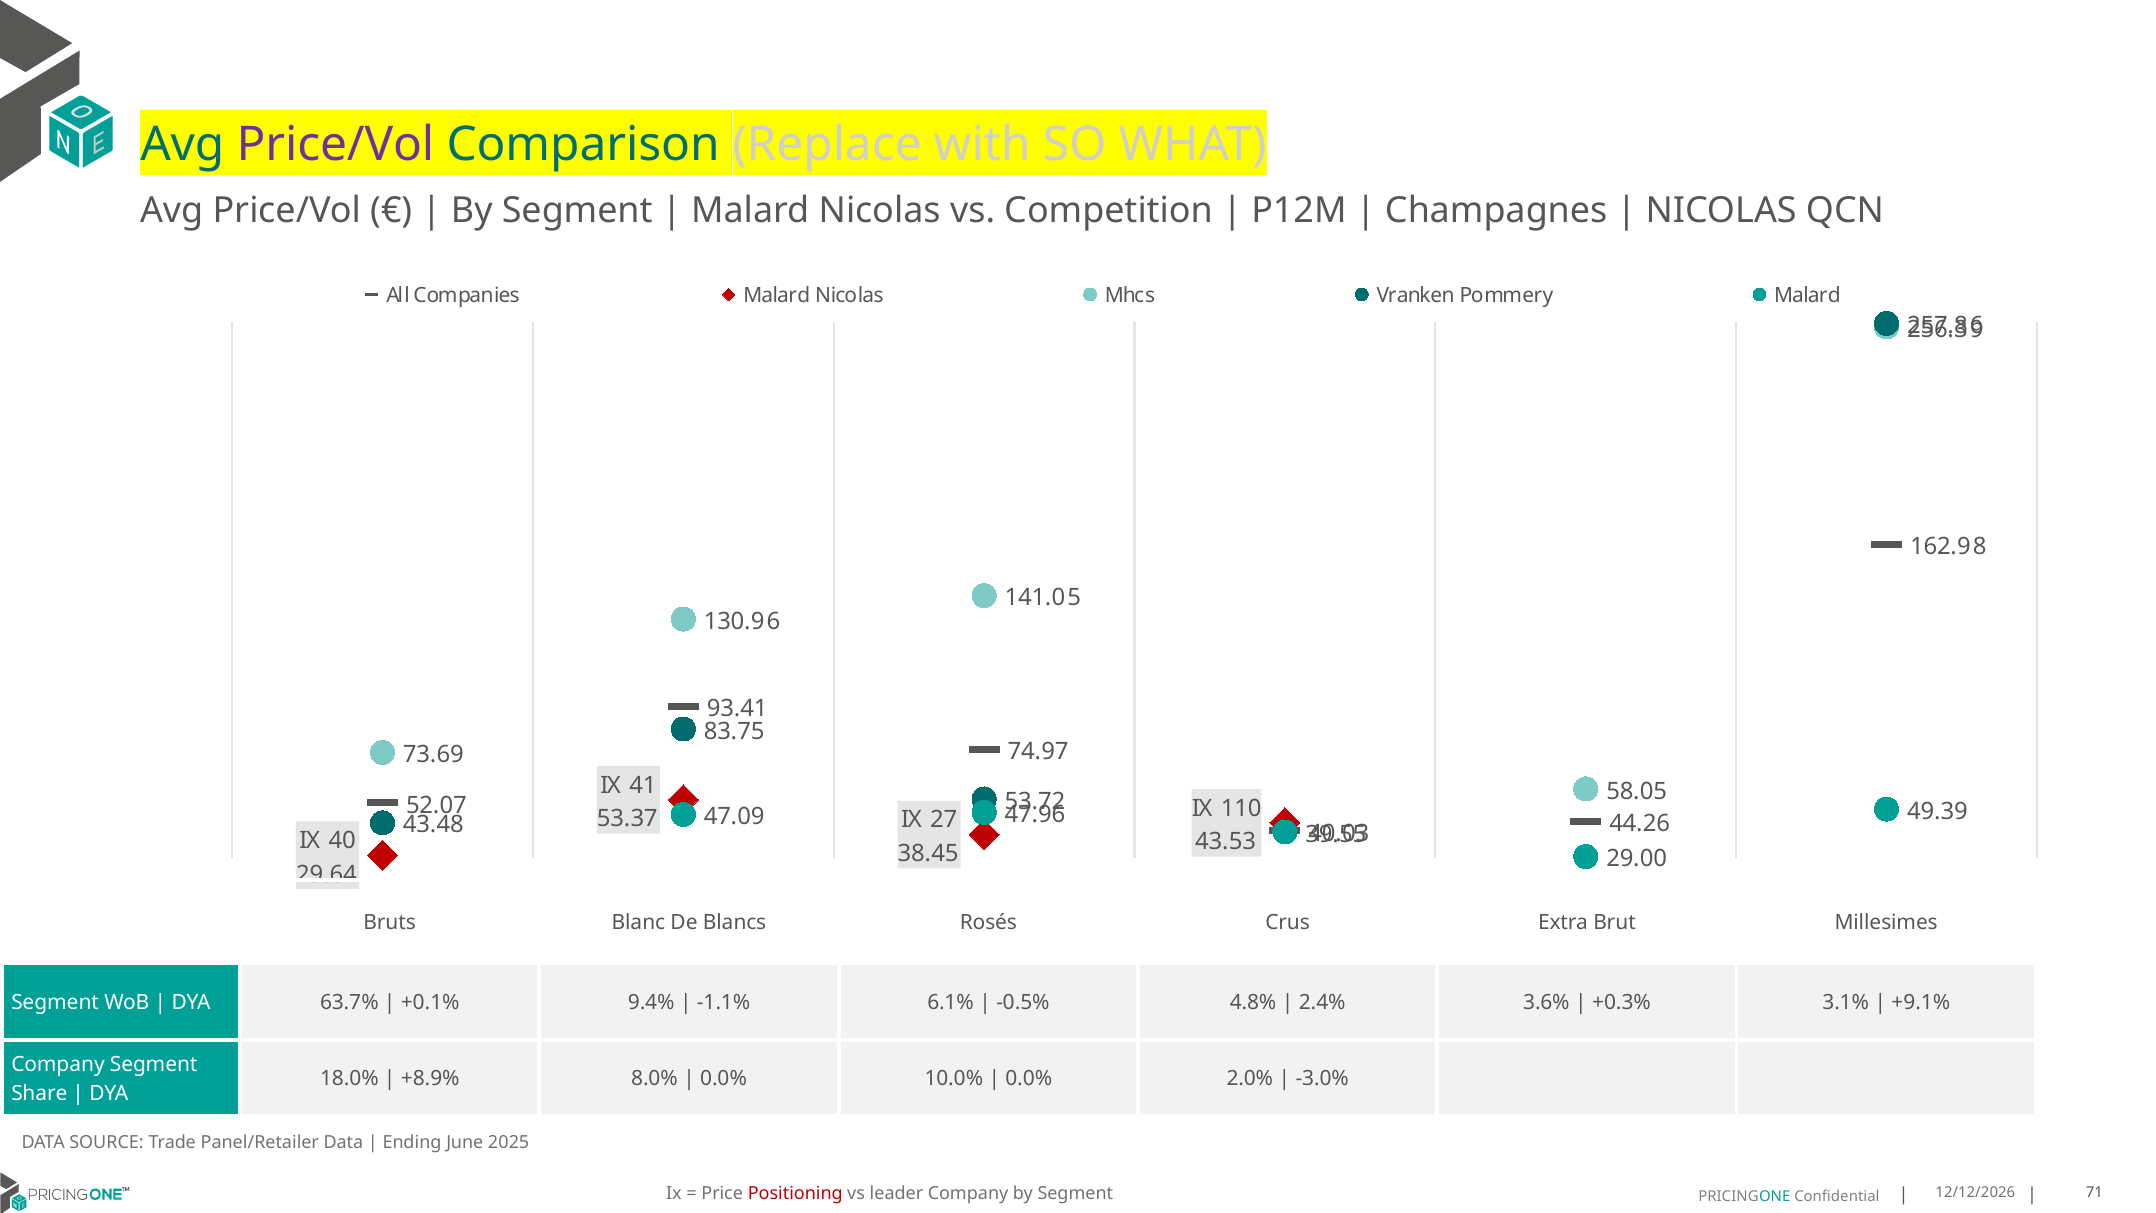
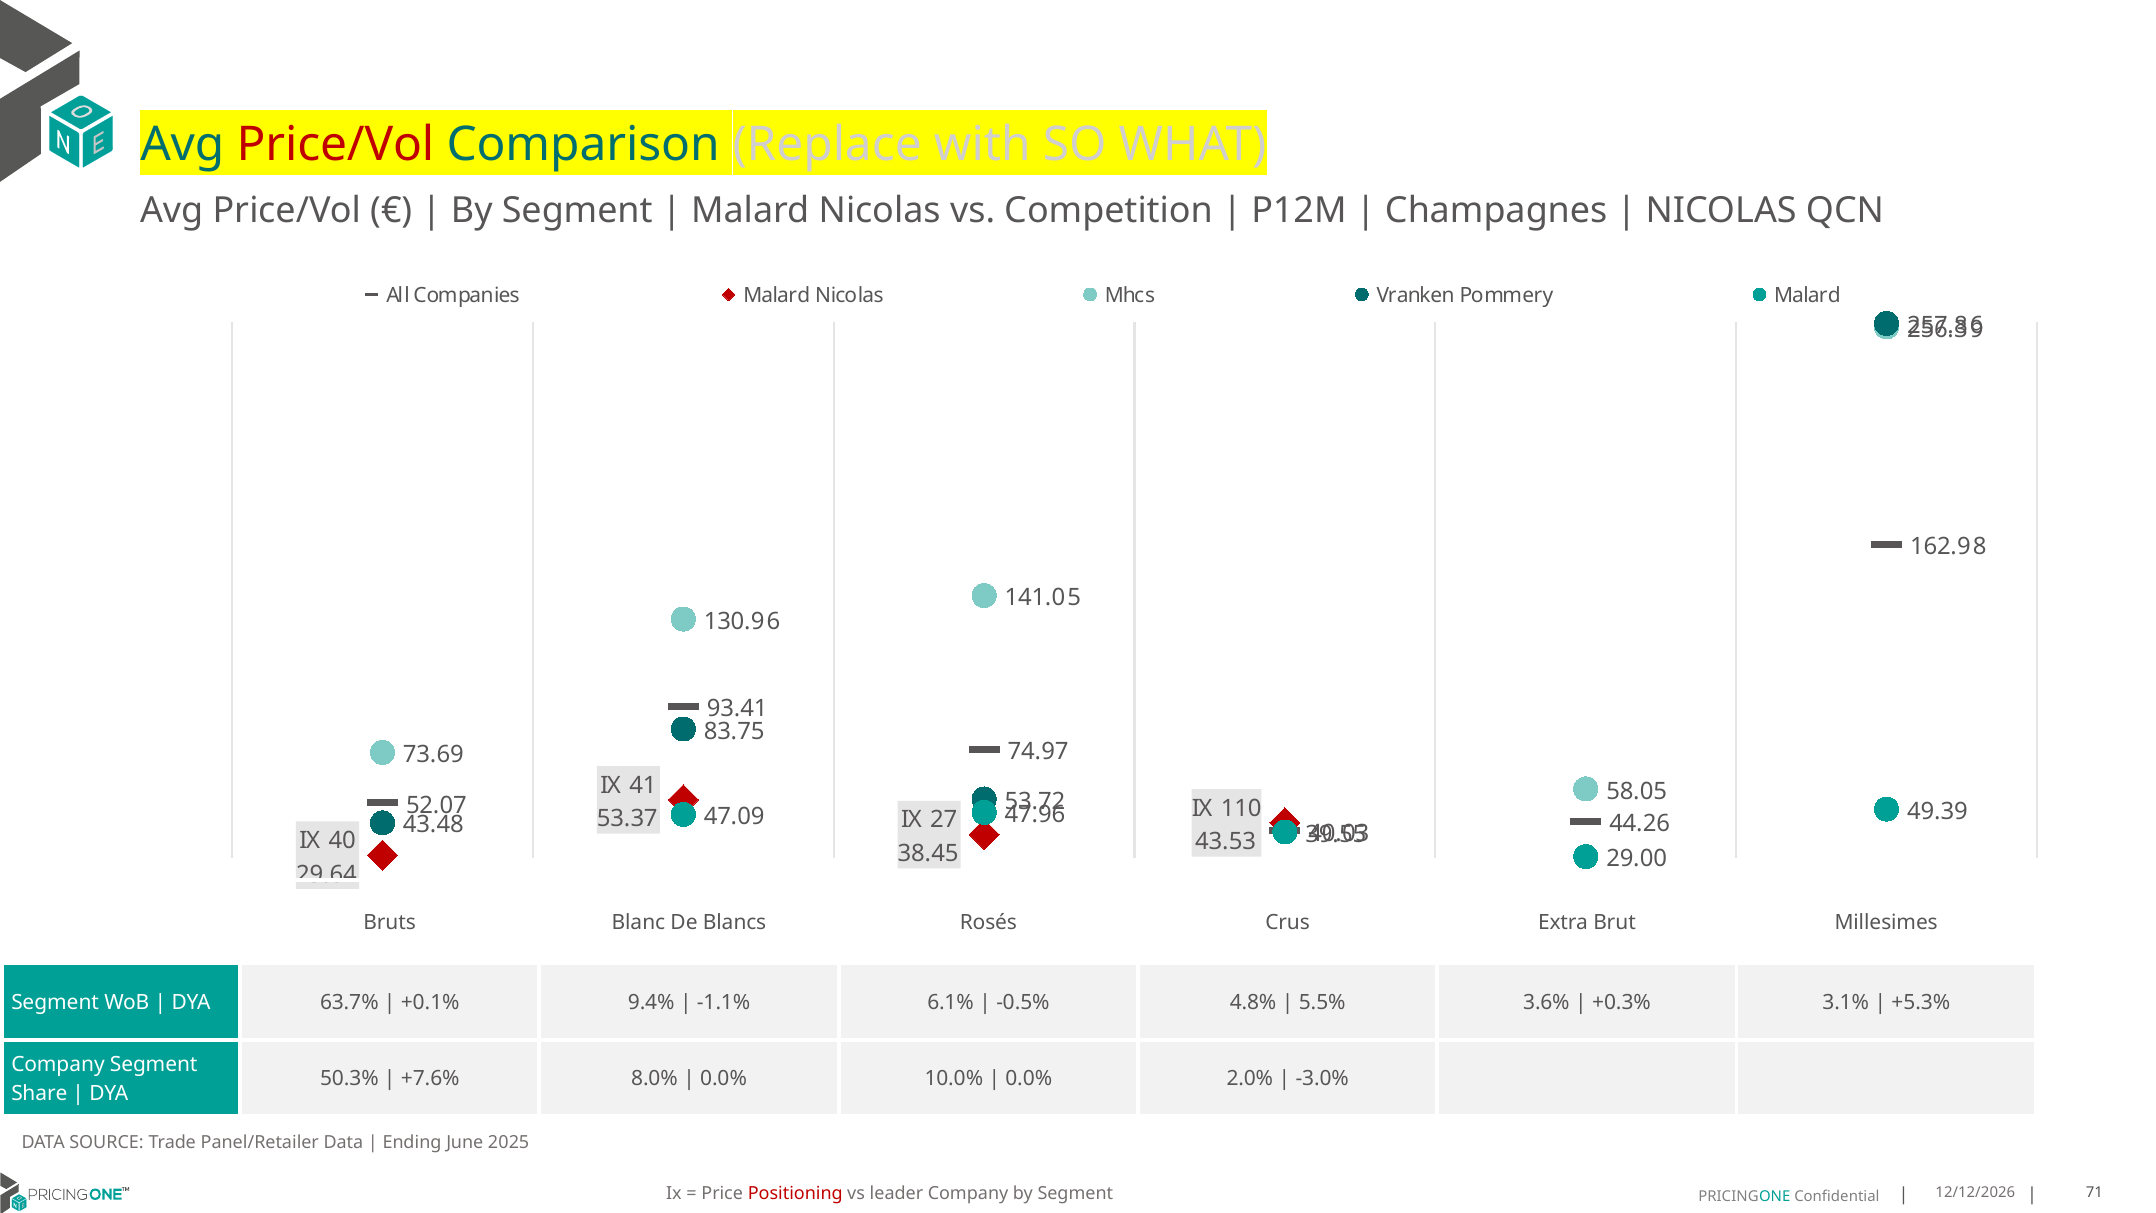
Price/Vol colour: purple -> red (335, 145)
2.4%: 2.4% -> 5.5% (1322, 1002)
+9.1%: +9.1% -> +5.3% (1921, 1002)
18.0%: 18.0% -> 50.3% (349, 1079)
+8.9%: +8.9% -> +7.6% (430, 1079)
